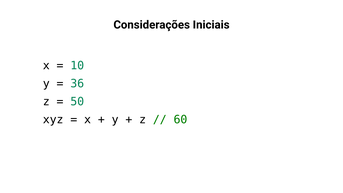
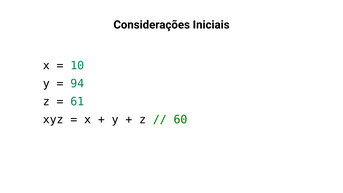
36: 36 -> 94 (77, 84)
50: 50 -> 61 (77, 102)
